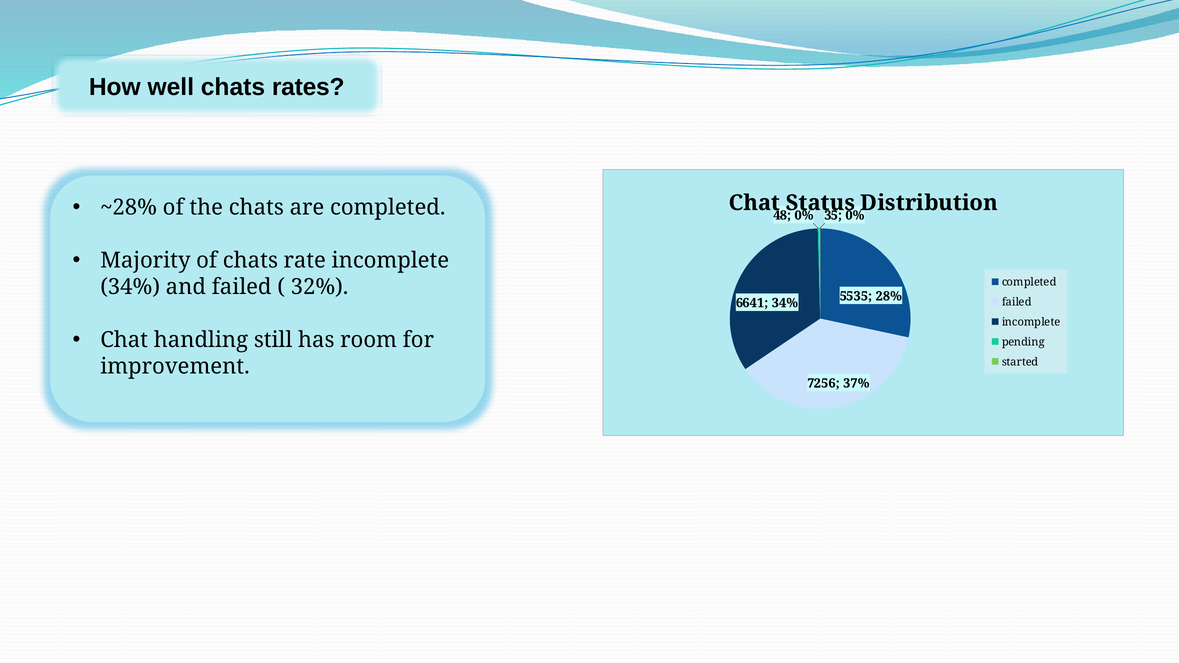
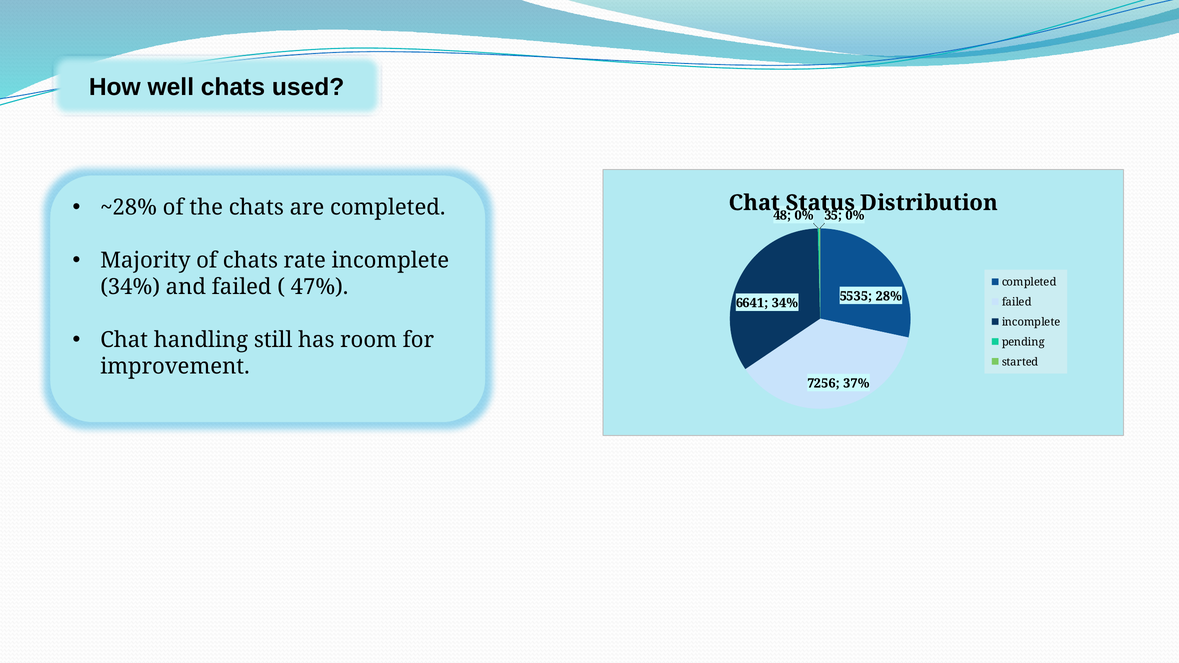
rates: rates -> used (308, 87)
32%: 32% -> 47% (320, 287)
